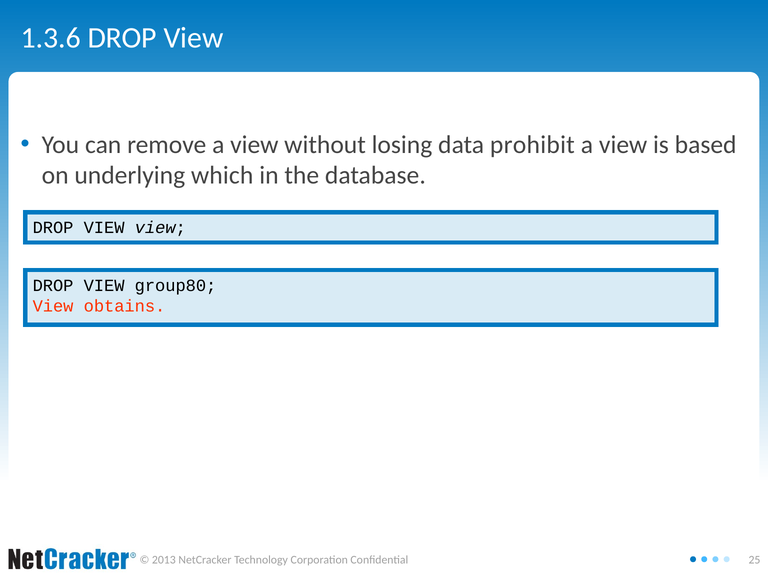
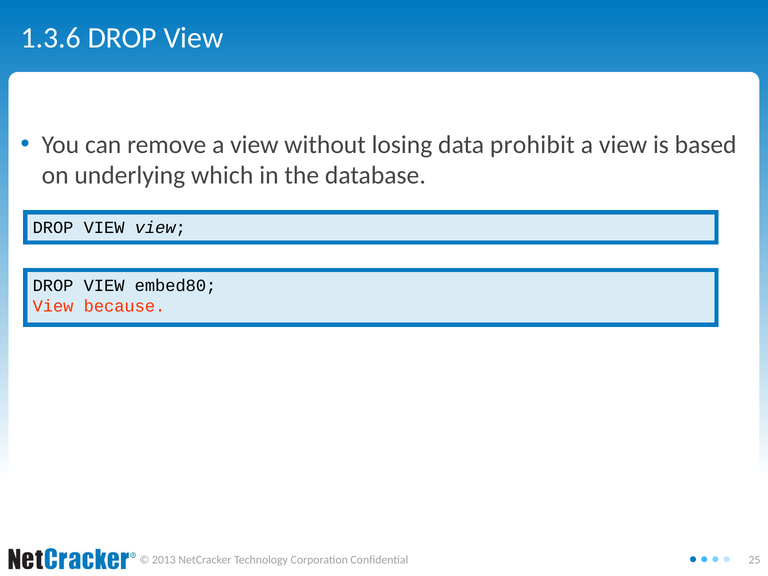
group80: group80 -> embed80 (176, 285)
obtains: obtains -> because (125, 306)
